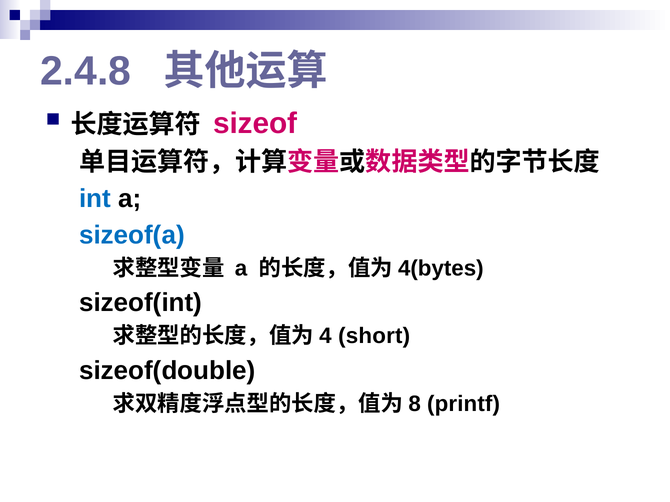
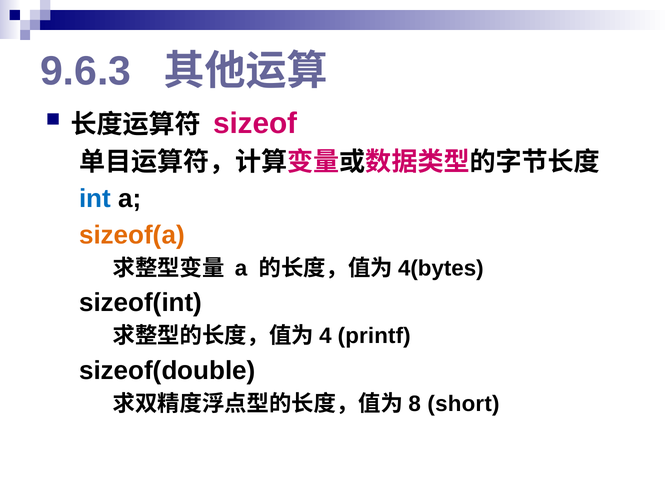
2.4.8: 2.4.8 -> 9.6.3 (86, 71)
sizeof(a colour: blue -> orange (132, 235)
short: short -> printf (374, 336)
printf: printf -> short (463, 404)
